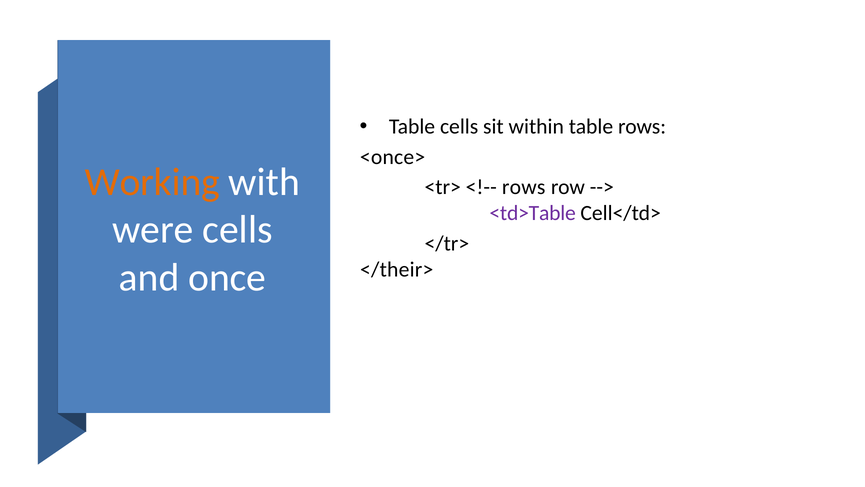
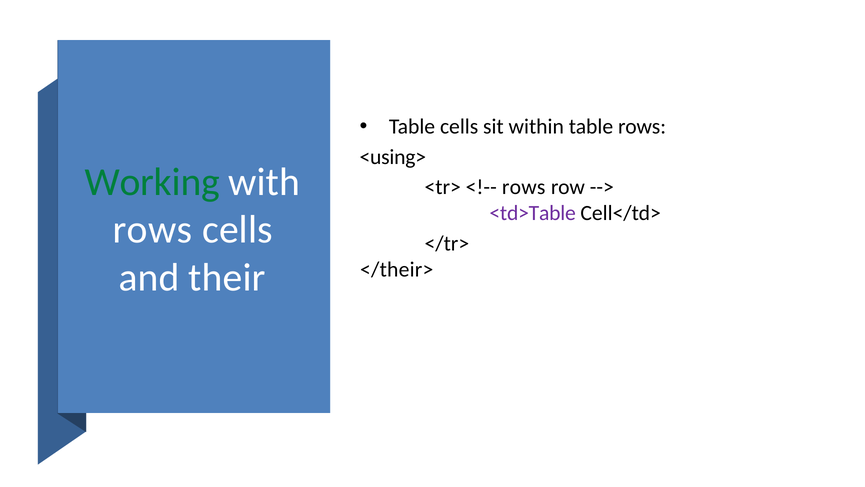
<once>: <once> -> <using> (393, 157)
Working colour: orange -> green (152, 182)
were: were -> rows (153, 230)
once: once -> their (227, 277)
